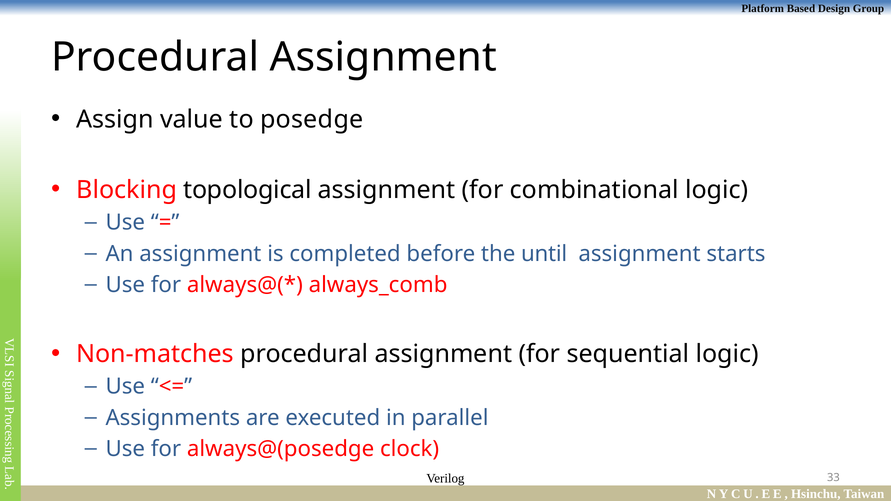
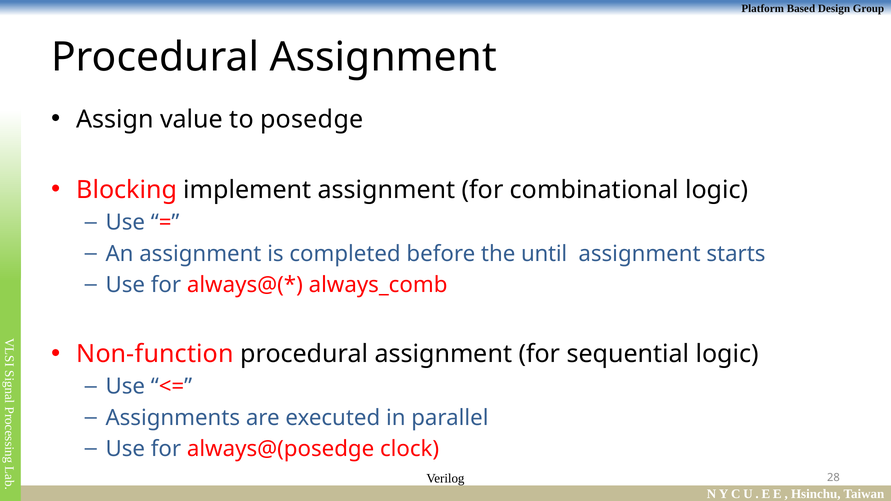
topological: topological -> implement (247, 190)
Non-matches: Non-matches -> Non-function (155, 354)
33: 33 -> 28 (833, 478)
